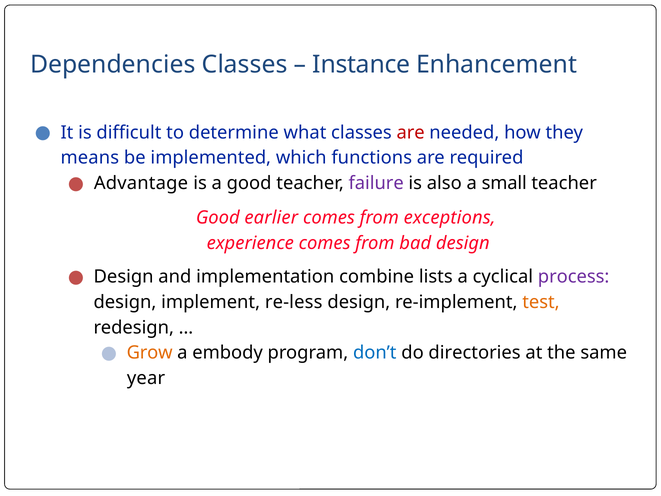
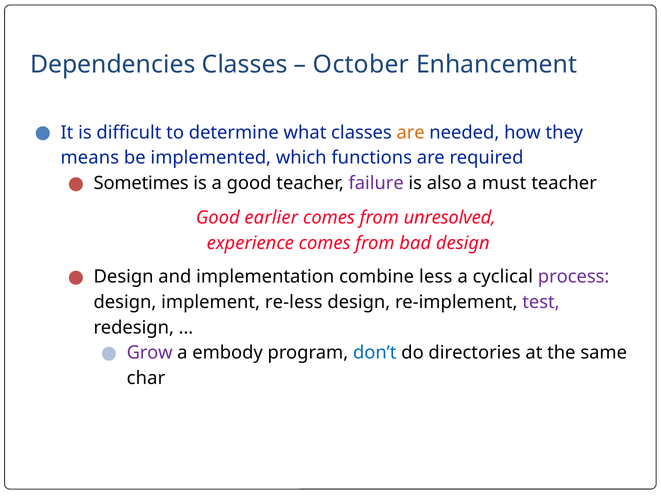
Instance: Instance -> October (361, 65)
are colour: red -> orange (411, 132)
Advantage: Advantage -> Sometimes (141, 183)
small: small -> must (504, 183)
exceptions: exceptions -> unresolved (450, 218)
lists: lists -> less (436, 277)
test colour: orange -> purple (541, 302)
Grow colour: orange -> purple (150, 353)
year: year -> char (146, 378)
